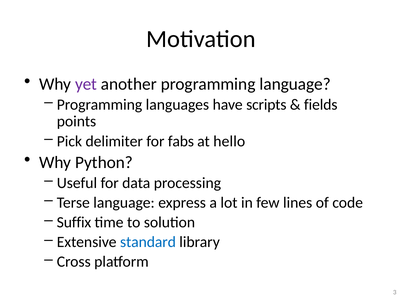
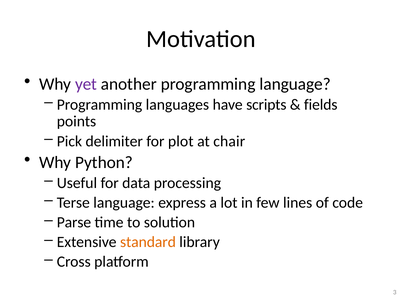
fabs: fabs -> plot (181, 141)
hello: hello -> chair (229, 141)
Suffix: Suffix -> Parse (74, 222)
standard colour: blue -> orange (148, 242)
